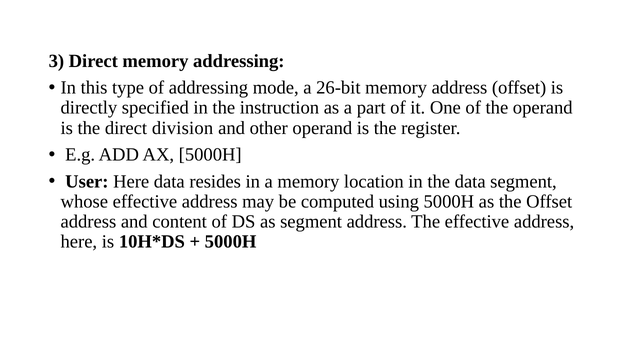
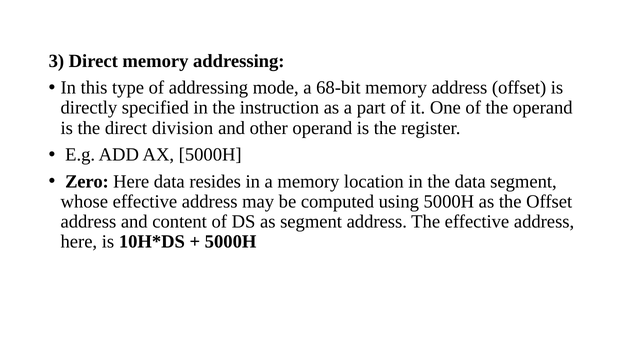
26-bit: 26-bit -> 68-bit (338, 88)
User: User -> Zero (87, 181)
